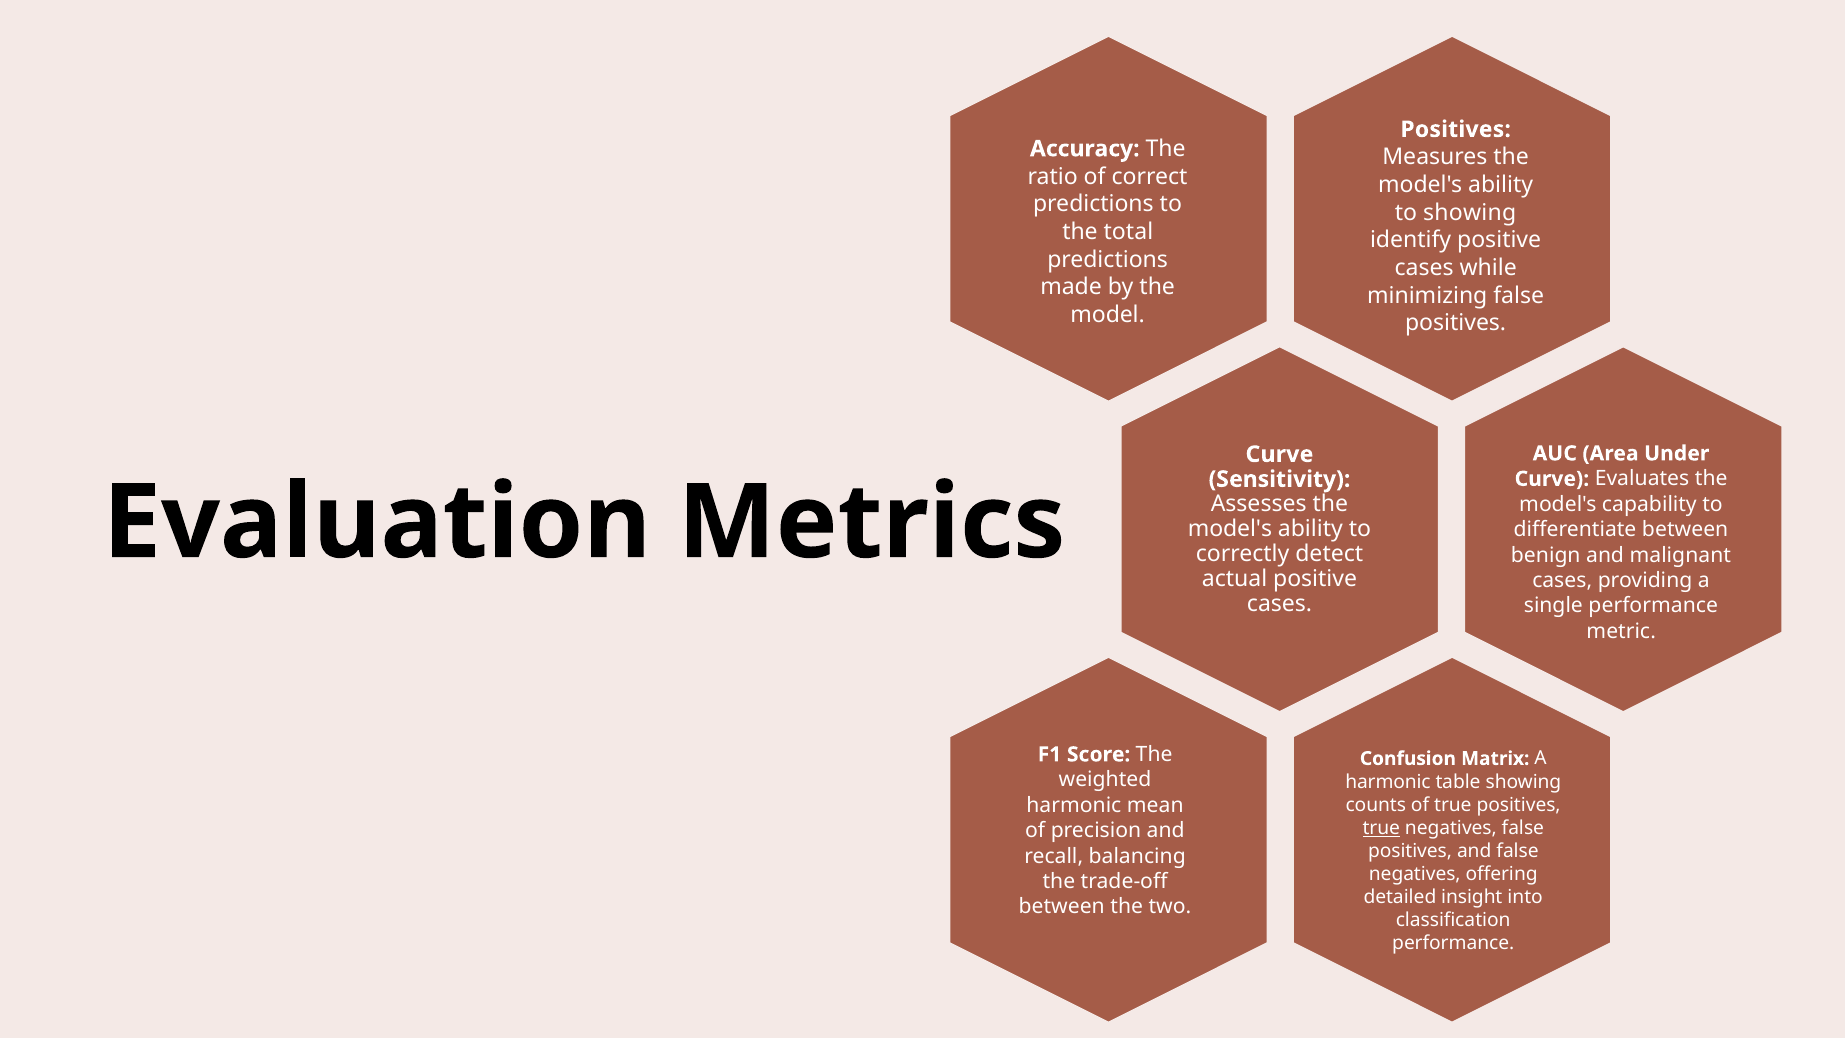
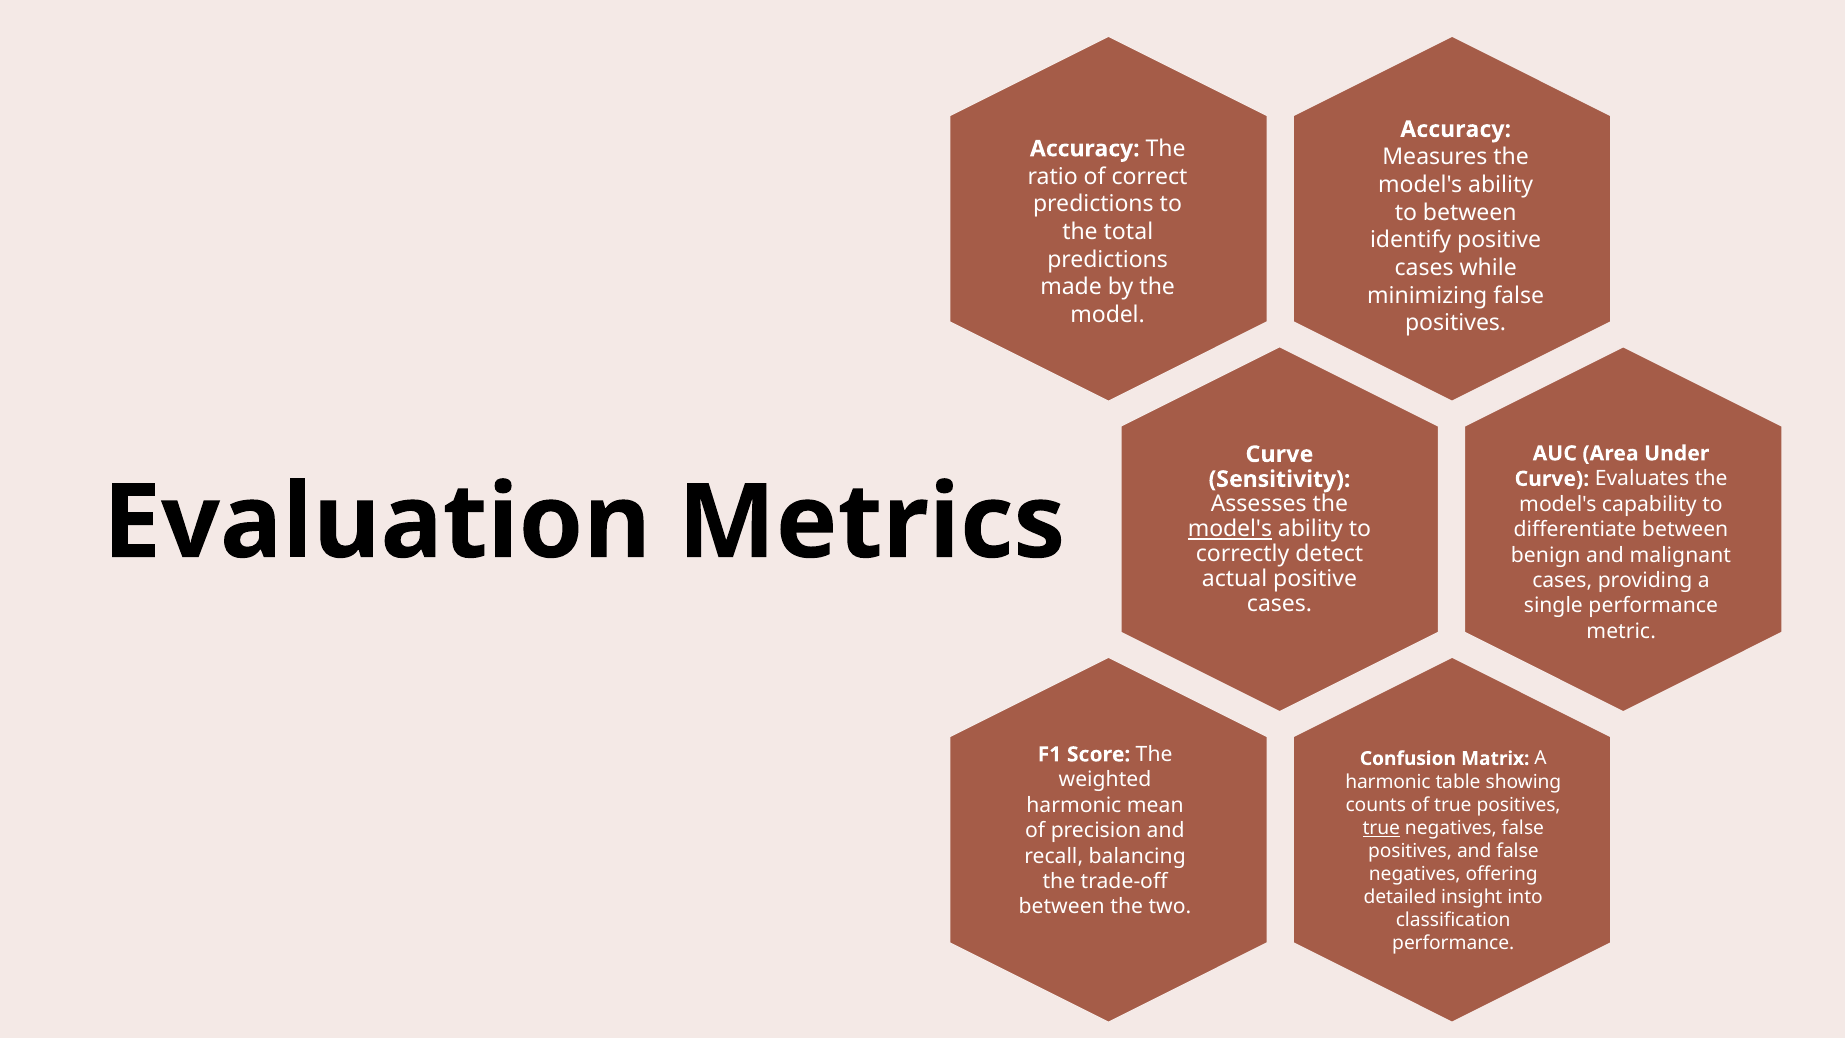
Positives: Positives -> Accuracy (1456, 129)
to showing: showing -> between (1470, 212)
model's underline: none -> present (1230, 529)
